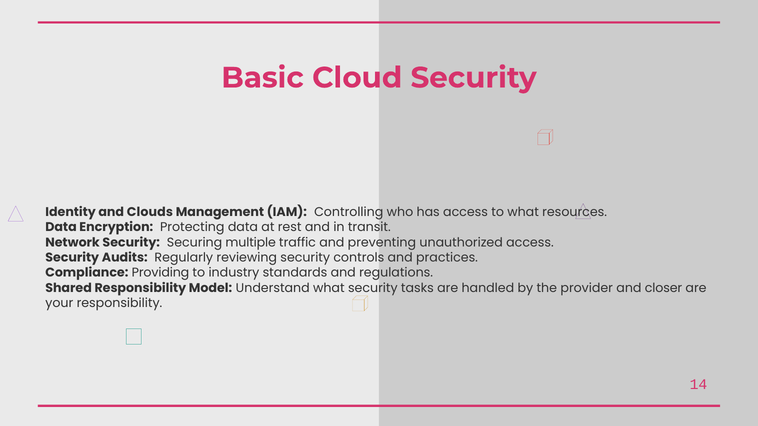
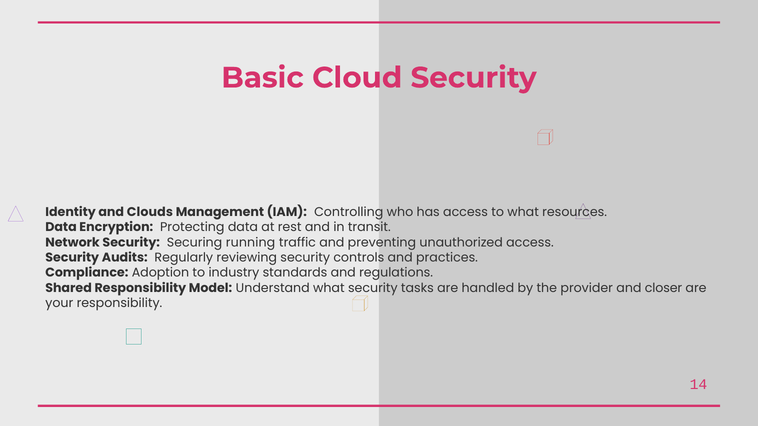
multiple: multiple -> running (251, 243)
Providing: Providing -> Adoption (160, 273)
